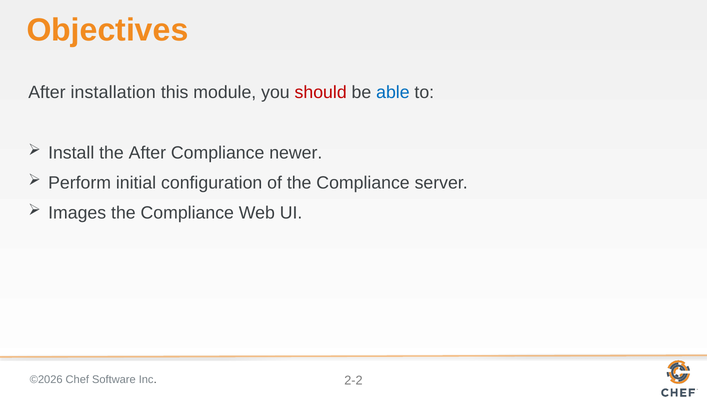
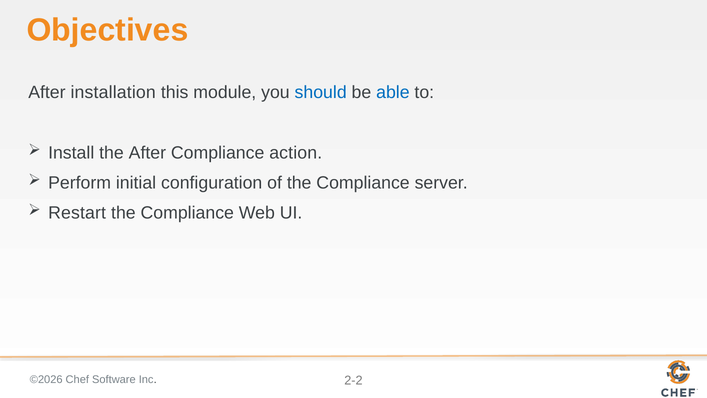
should colour: red -> blue (321, 93)
newer: newer -> action (296, 153)
Images: Images -> Restart (77, 213)
